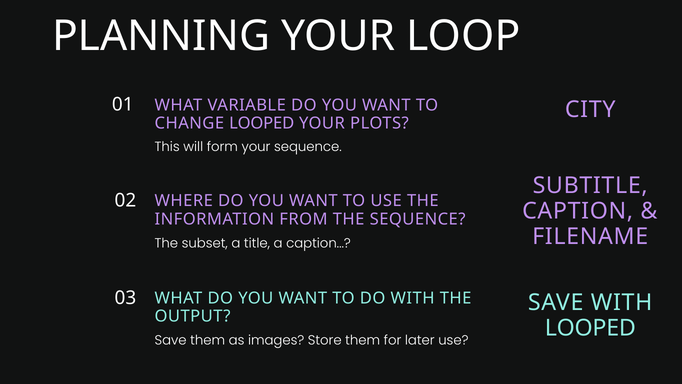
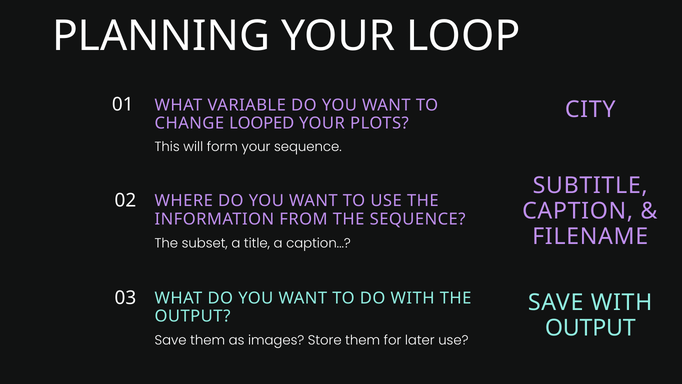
LOOPED: LOOPED -> OUTPUT (590, 328)
